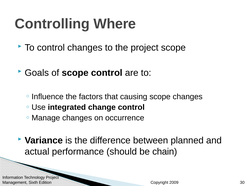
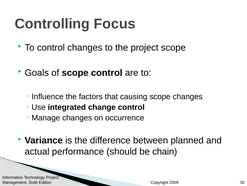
Where: Where -> Focus (115, 24)
